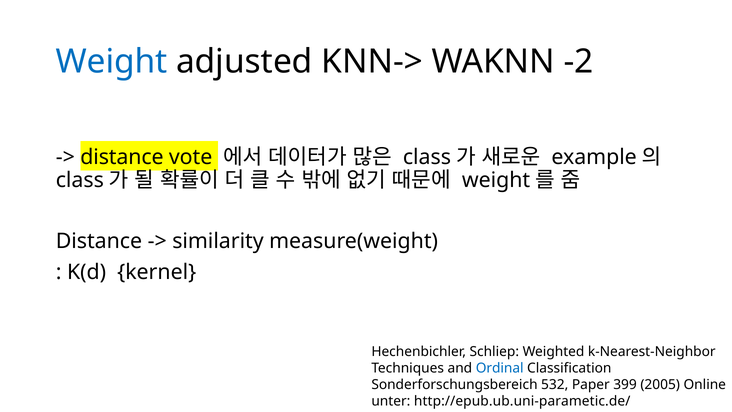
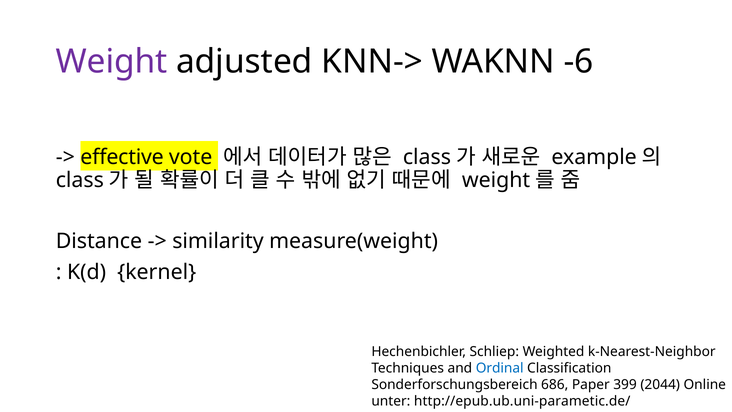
Weight colour: blue -> purple (112, 61)
-2: -2 -> -6 (579, 61)
distance: distance -> effective (122, 157)
532: 532 -> 686 (555, 385)
2005: 2005 -> 2044 (660, 385)
